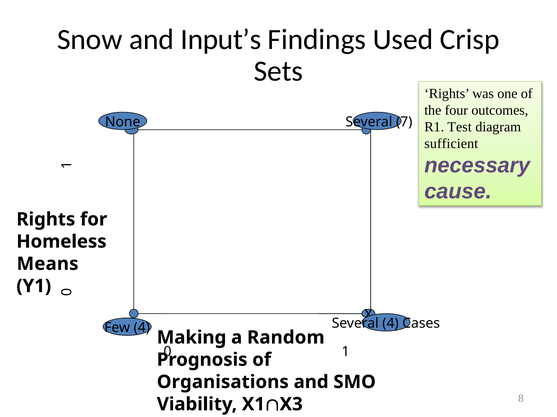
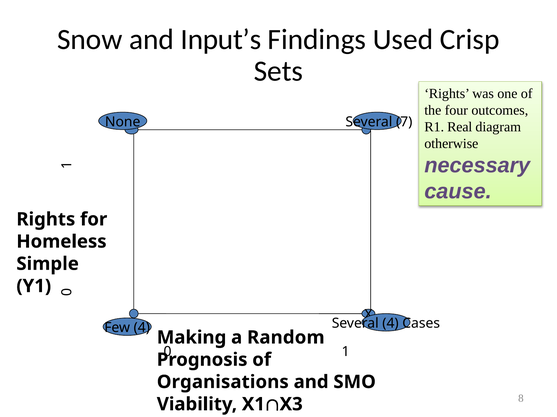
Test: Test -> Real (460, 127)
sufficient: sufficient -> otherwise (451, 144)
Means: Means -> Simple (48, 264)
